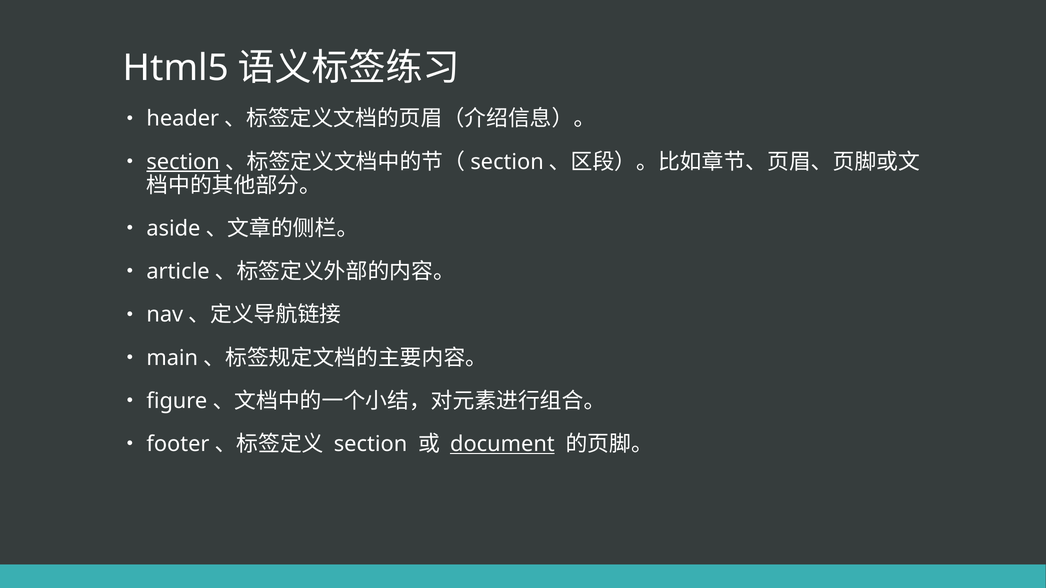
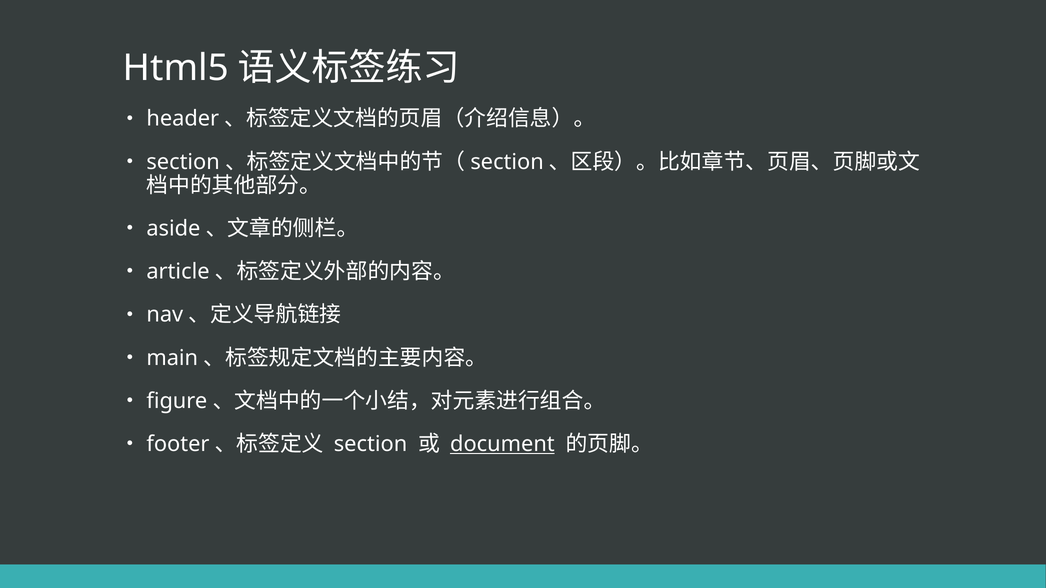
section underline: present -> none (183, 162)
